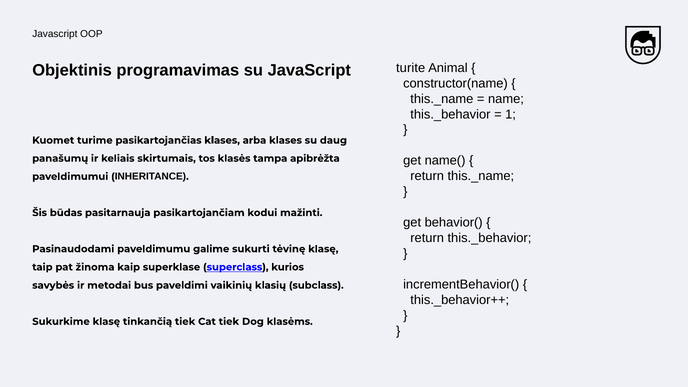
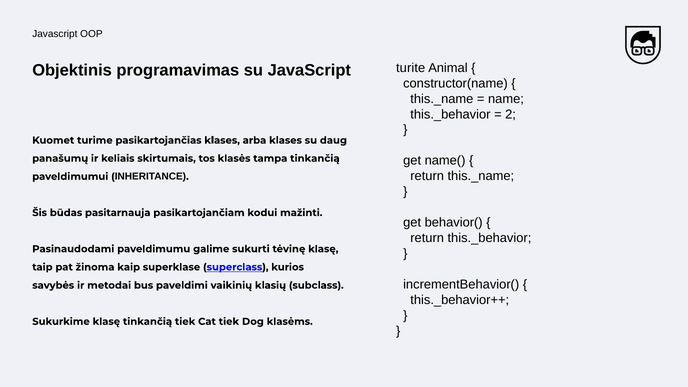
1: 1 -> 2 (511, 114)
tampa apibrėžta: apibrėžta -> tinkančią (315, 158)
